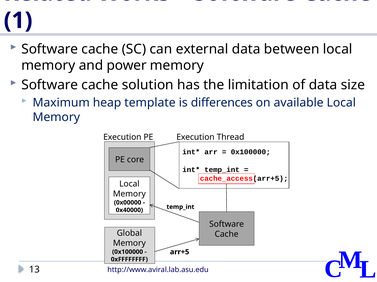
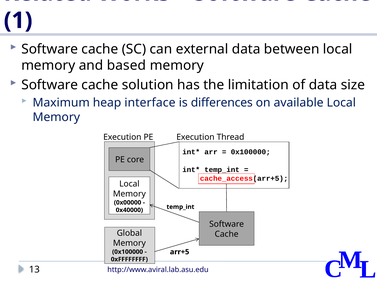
power: power -> based (126, 66)
template: template -> interface (150, 103)
